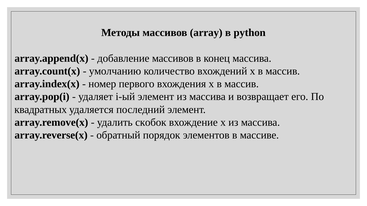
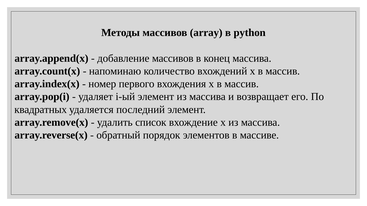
умолчанию: умолчанию -> напоминаю (115, 71)
скобок: скобок -> список (151, 123)
